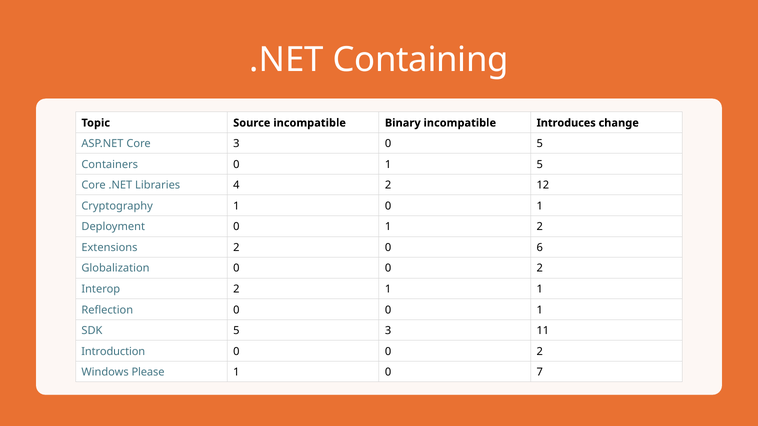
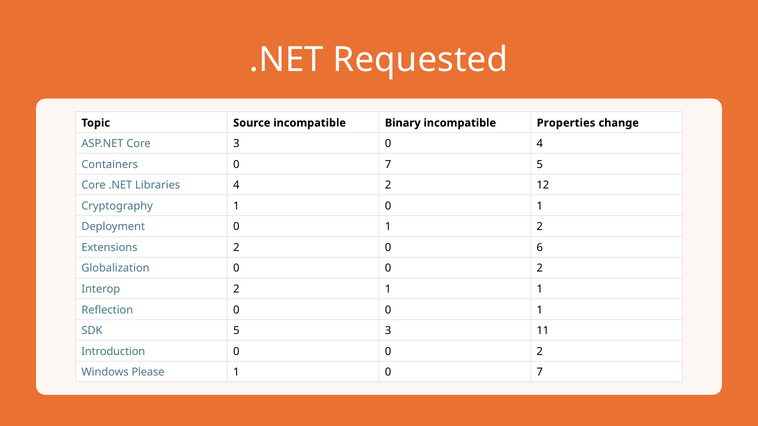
Containing: Containing -> Requested (420, 60)
Introduces: Introduces -> Properties (566, 123)
0 5: 5 -> 4 (540, 144)
Containers 0 1: 1 -> 7 (388, 165)
